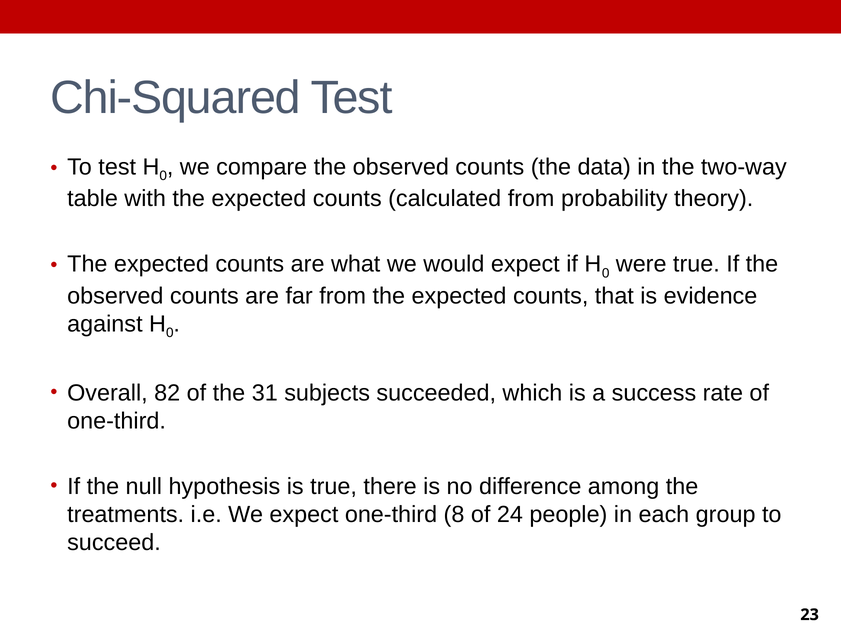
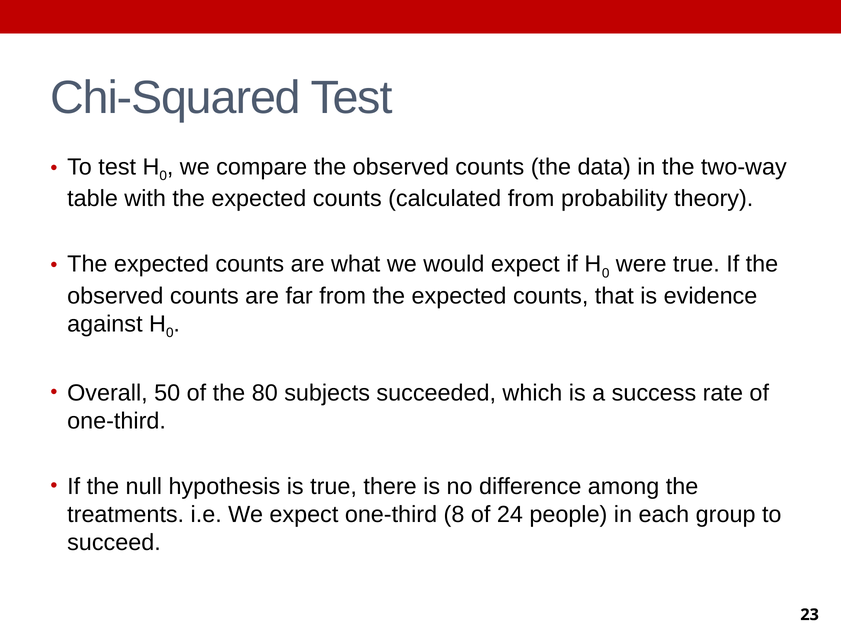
82: 82 -> 50 (167, 394)
31: 31 -> 80 (265, 394)
